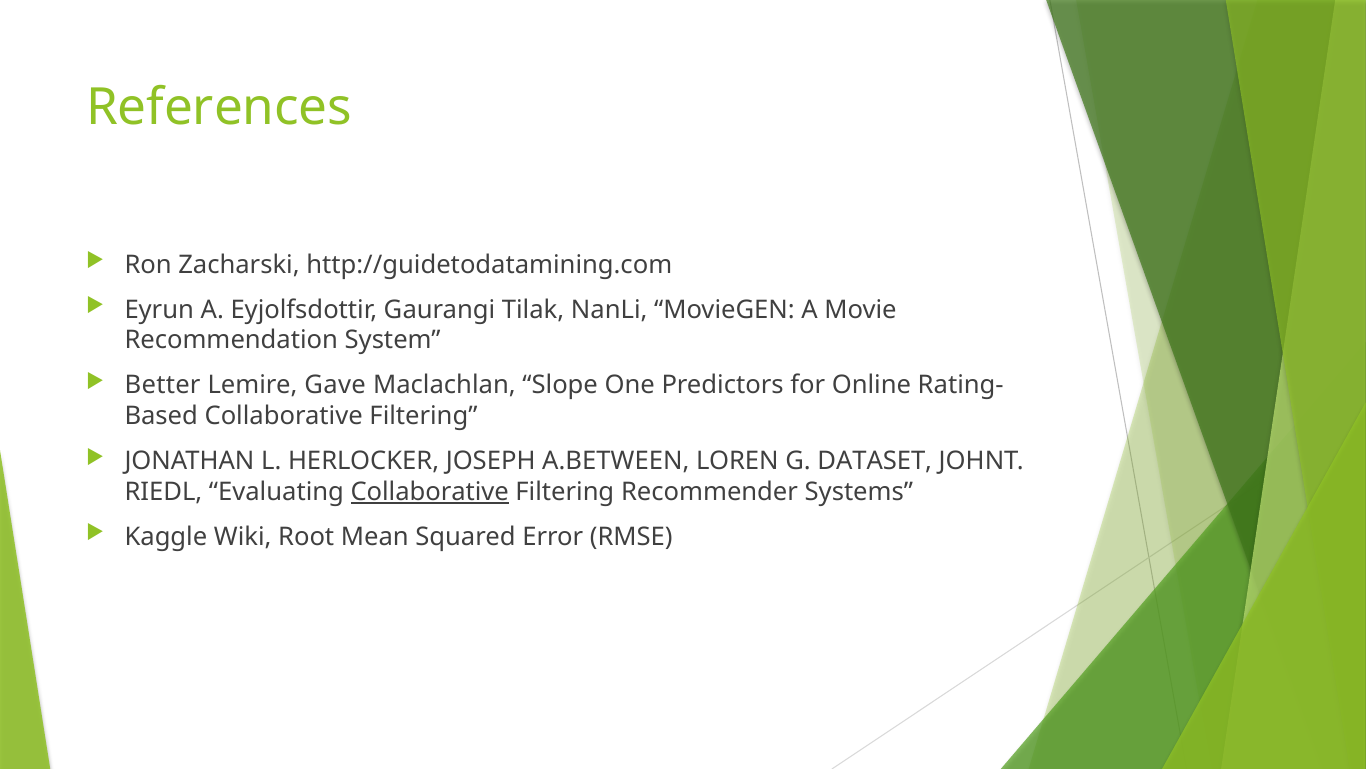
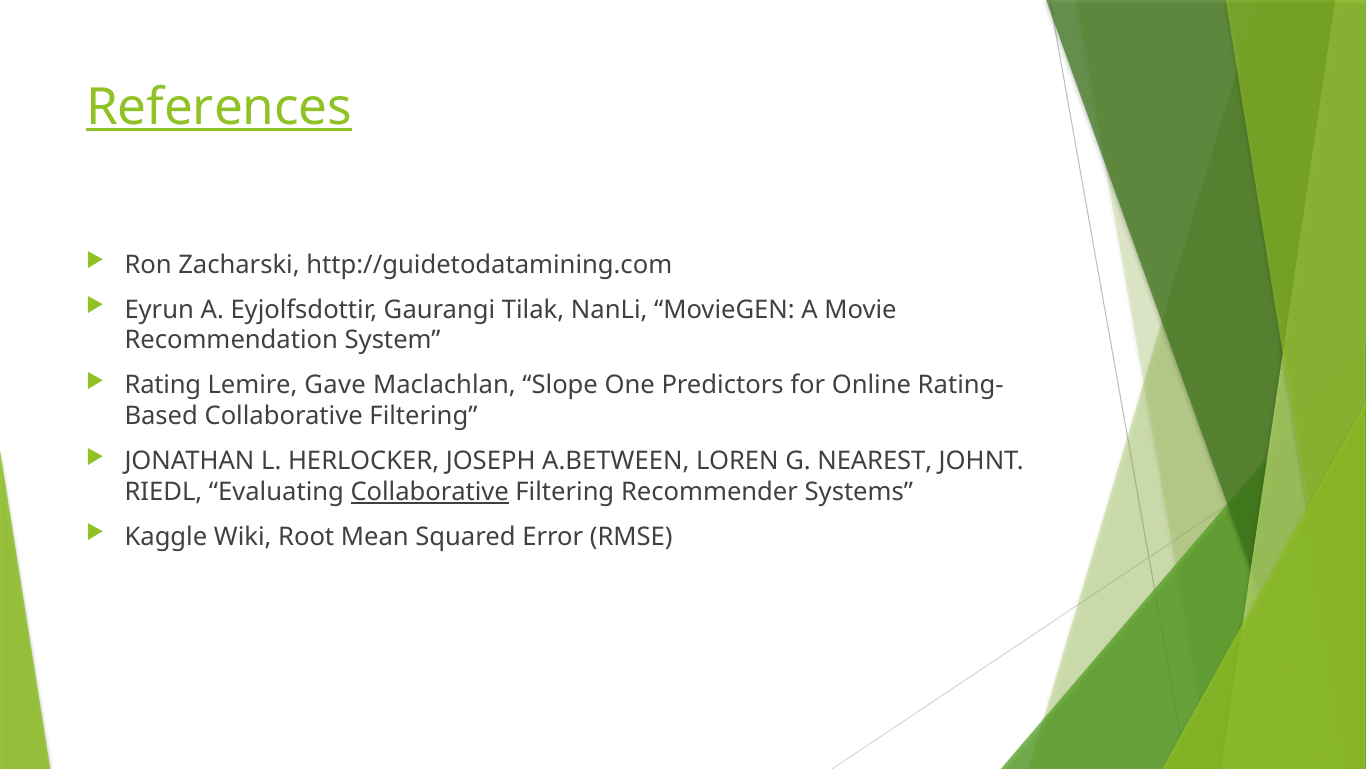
References underline: none -> present (219, 108)
Better: Better -> Rating (163, 385)
DATASET: DATASET -> NEAREST (875, 461)
